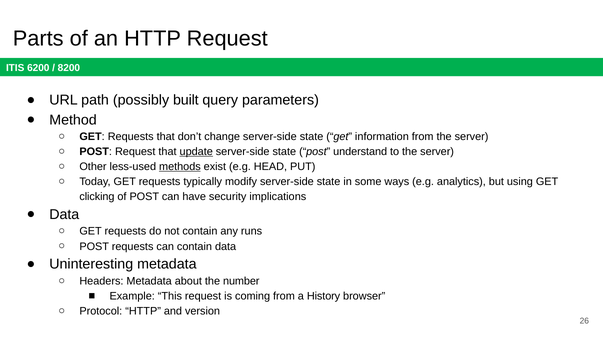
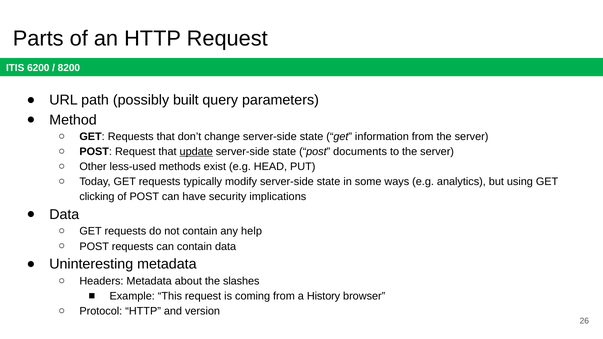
understand: understand -> documents (360, 152)
methods underline: present -> none (180, 167)
runs: runs -> help (252, 232)
number: number -> slashes (241, 281)
